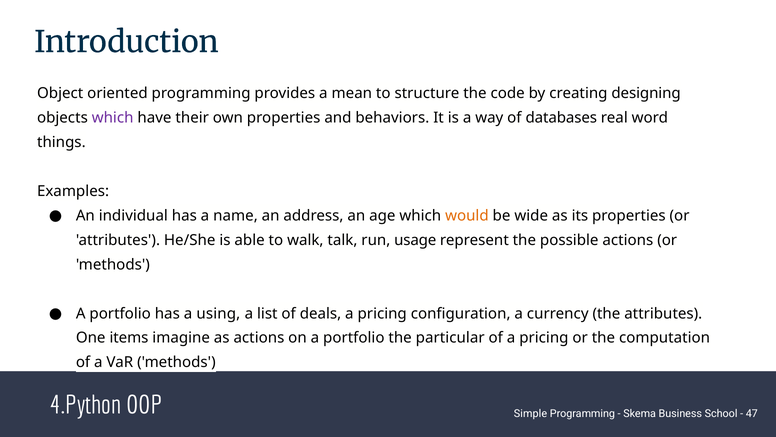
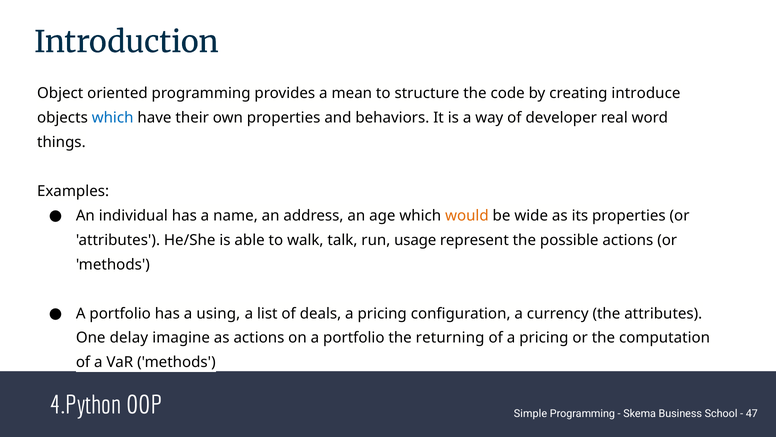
designing: designing -> introduce (646, 93)
which colour: purple -> blue (113, 118)
databases: databases -> developer (561, 118)
items: items -> delay (129, 338)
particular: particular -> returning (450, 338)
